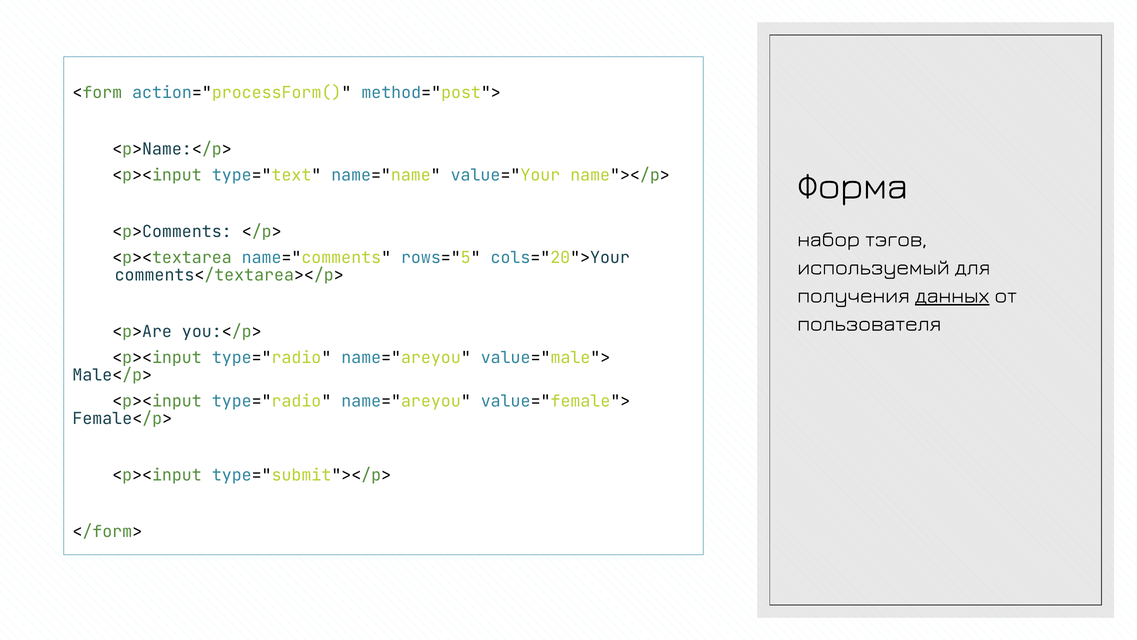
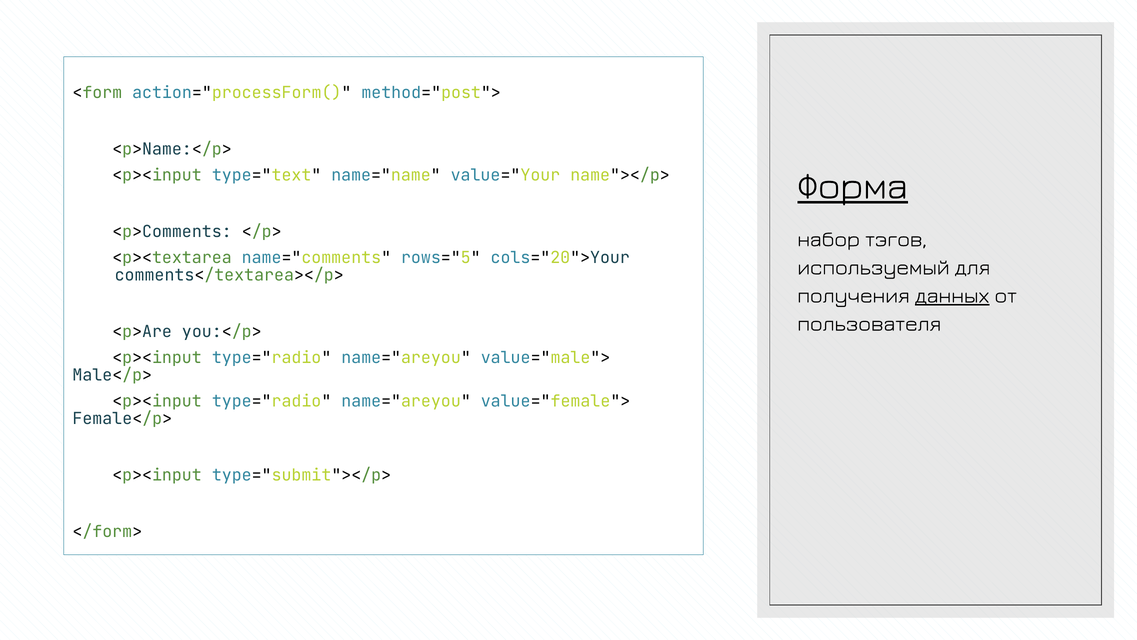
Форма underline: none -> present (853, 186)
